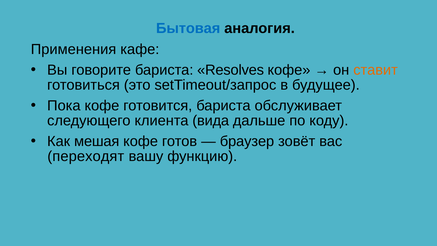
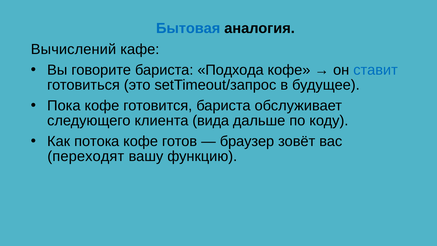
Применения: Применения -> Вычислений (73, 49)
Resolves: Resolves -> Подхода (231, 70)
ставит colour: orange -> blue (376, 70)
мешая: мешая -> потока (97, 141)
